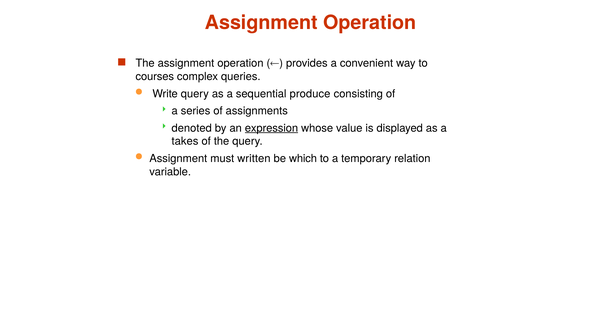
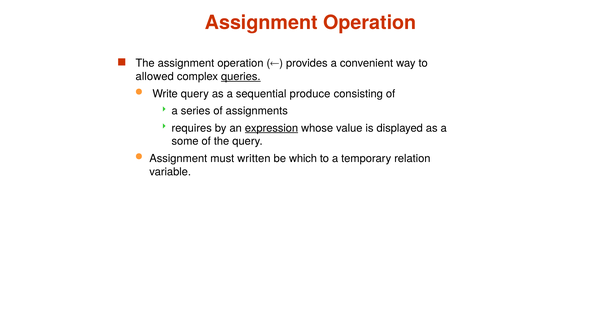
courses: courses -> allowed (155, 77)
queries underline: none -> present (241, 77)
denoted: denoted -> requires (192, 128)
takes: takes -> some (185, 142)
